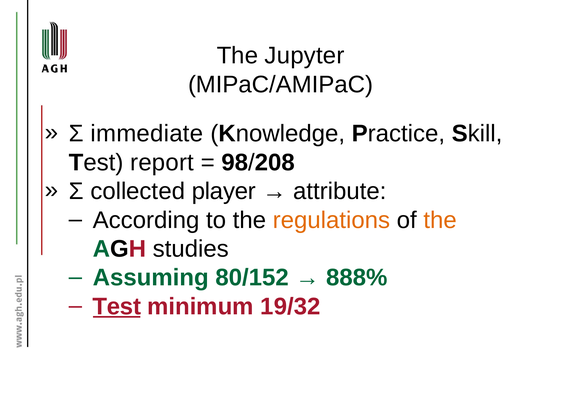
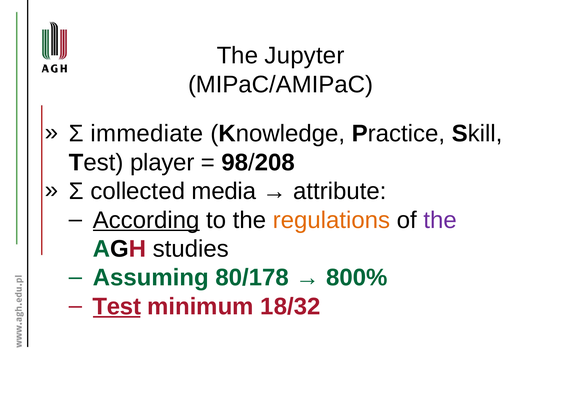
report: report -> player (162, 162)
player: player -> media (224, 191)
According underline: none -> present (146, 220)
the colour: orange -> purple (440, 220)
80/152: 80/152 -> 80/178 (252, 278)
888%: 888% -> 800% (357, 278)
19/32: 19/32 -> 18/32 (290, 306)
